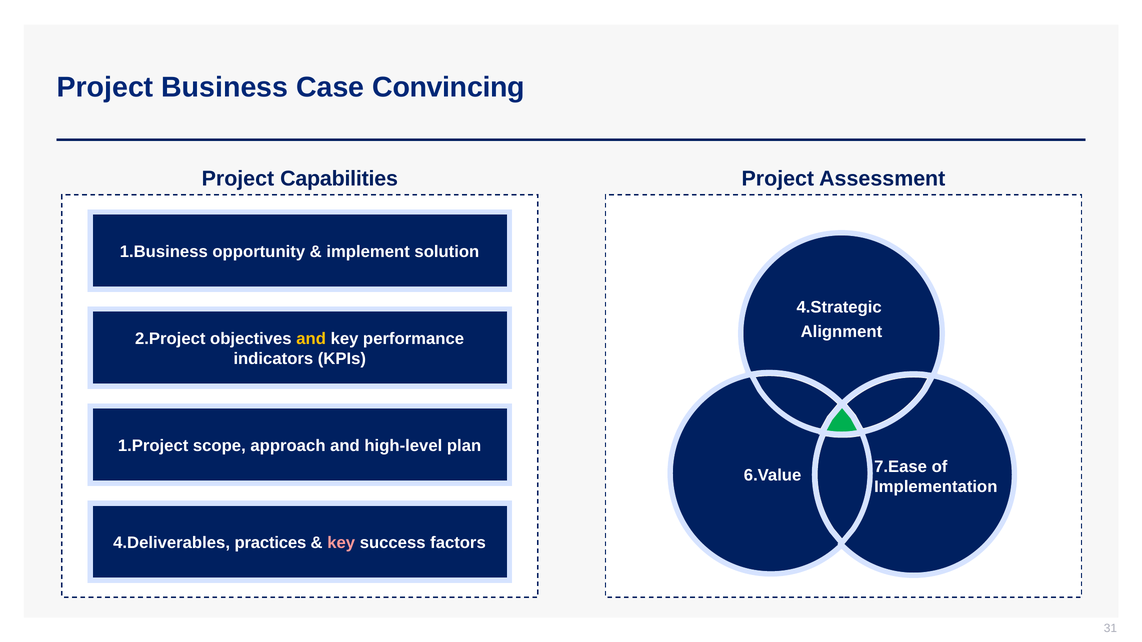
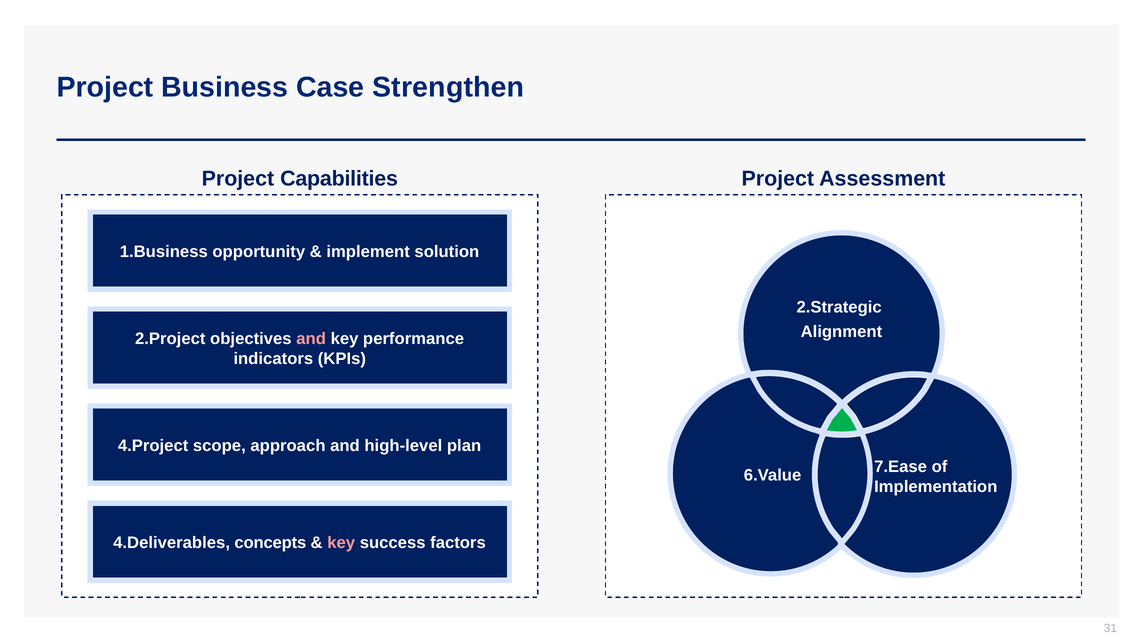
Convincing: Convincing -> Strengthen (448, 87)
4.Strategic: 4.Strategic -> 2.Strategic (839, 307)
and colour: yellow -> pink (311, 339)
1.Project: 1.Project -> 4.Project (153, 446)
practices: practices -> concepts (270, 543)
